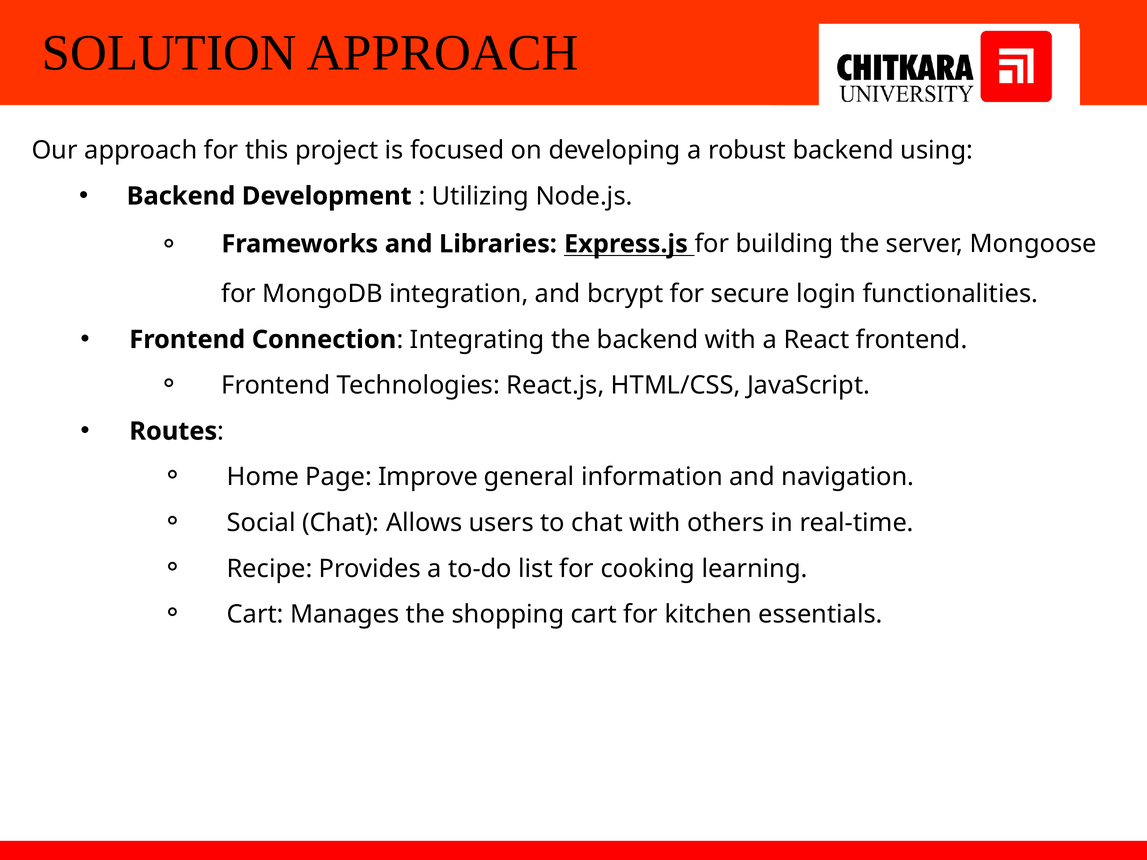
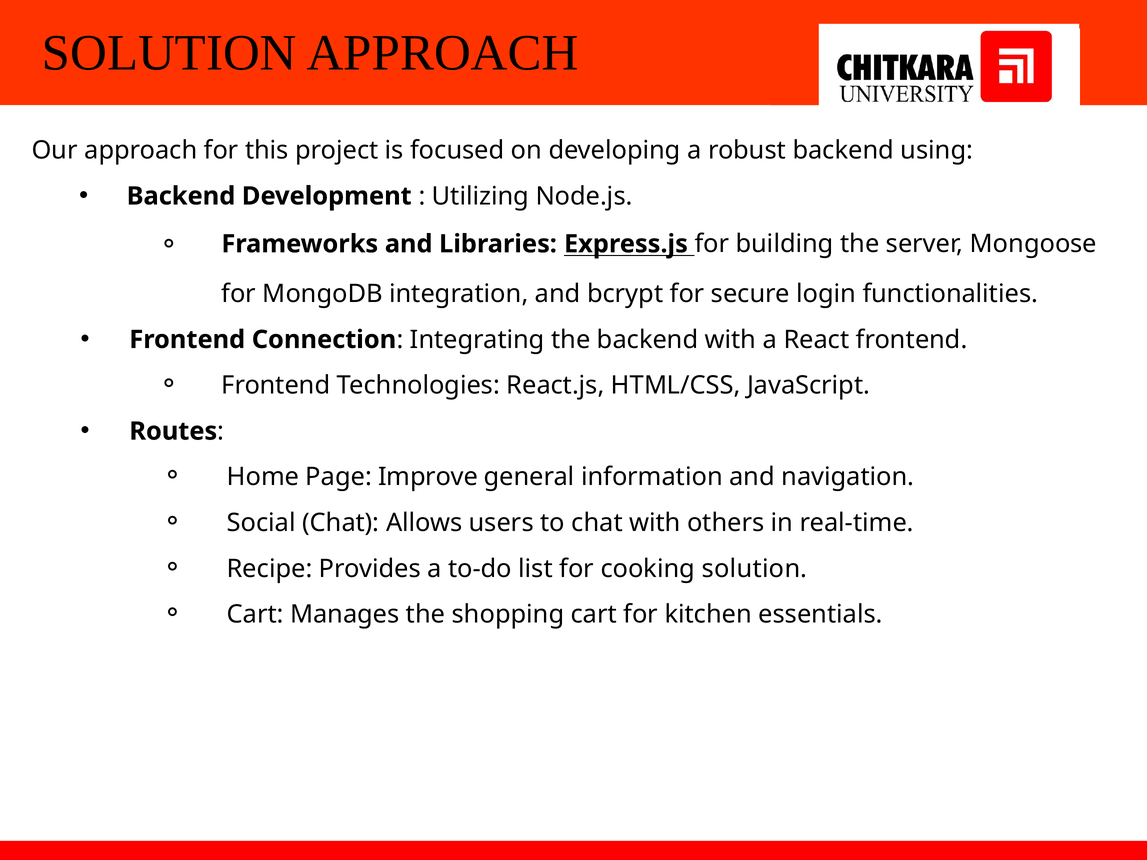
cooking learning: learning -> solution (754, 569)
